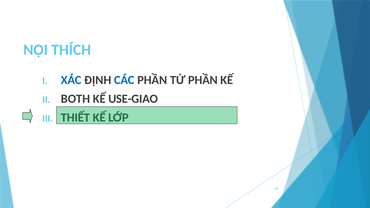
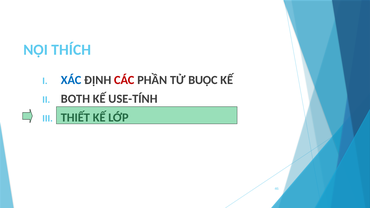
CÁC colour: blue -> red (124, 80)
TỬ PHẦN: PHẦN -> BUỘC (203, 80)
USE-GIAO: USE-GIAO -> USE-TÍNH (133, 99)
